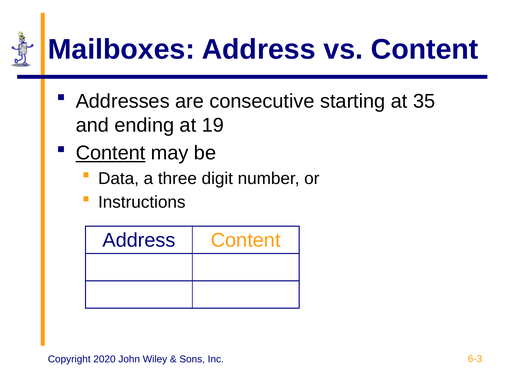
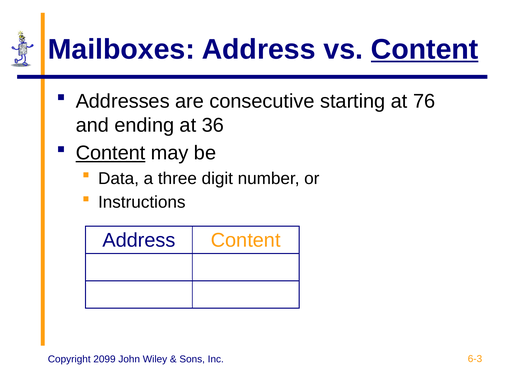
Content underline: none -> present (425, 49)
35: 35 -> 76 (424, 101)
19: 19 -> 36 (213, 125)
2020: 2020 -> 2099 (104, 360)
